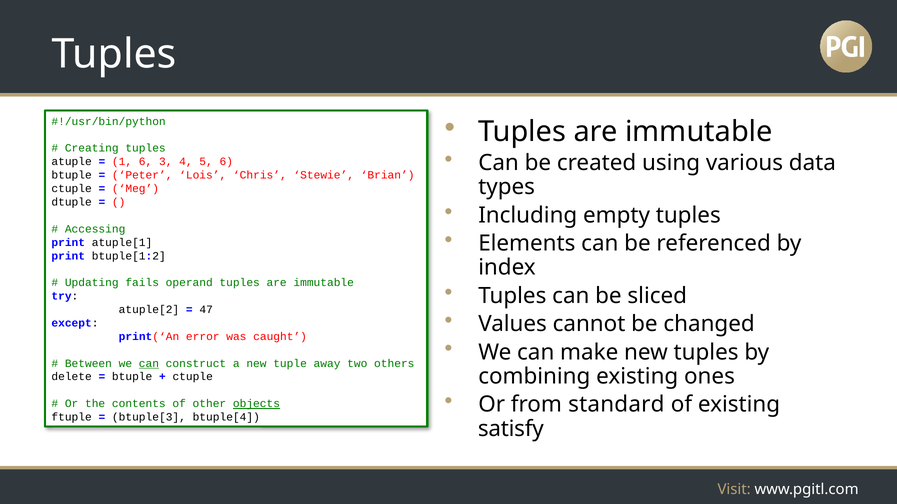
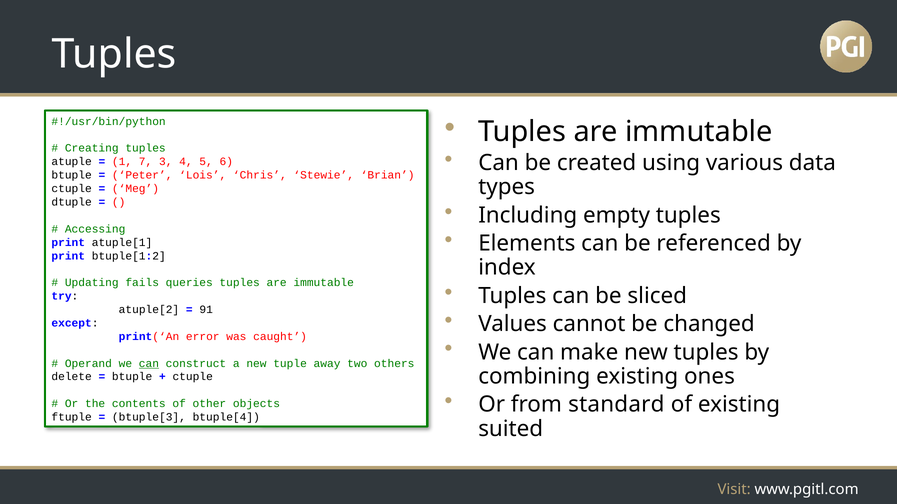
1 6: 6 -> 7 (146, 162)
operand: operand -> queries (189, 283)
47: 47 -> 91 (206, 310)
Between: Between -> Operand (88, 364)
objects underline: present -> none (256, 404)
satisfy: satisfy -> suited (511, 429)
